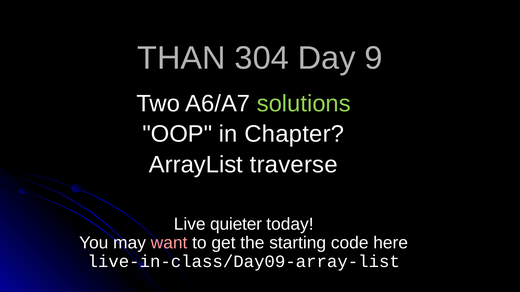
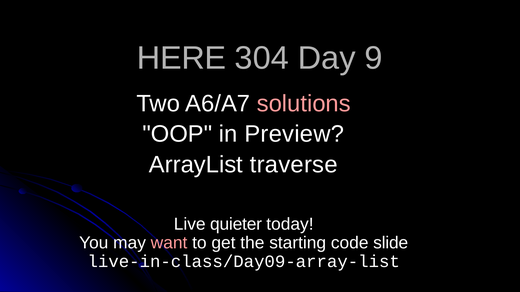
THAN: THAN -> HERE (182, 58)
solutions colour: light green -> pink (304, 104)
Chapter: Chapter -> Preview (294, 134)
here: here -> slide (391, 243)
